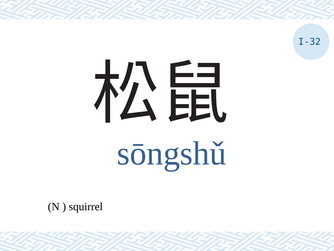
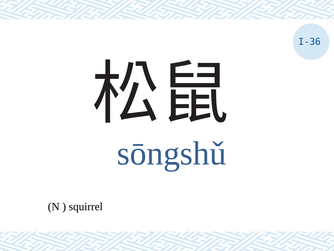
I-32: I-32 -> I-36 (310, 42)
